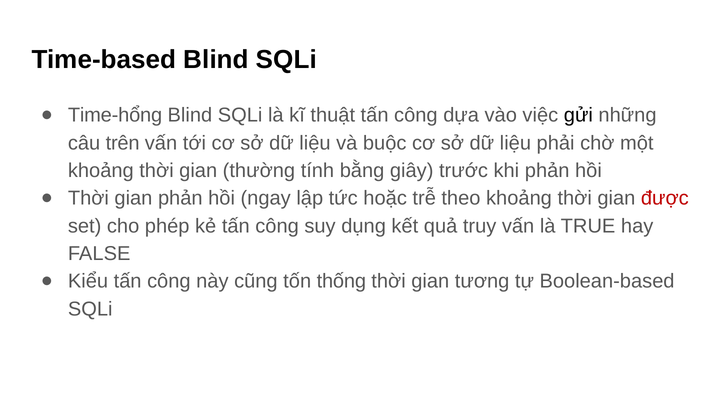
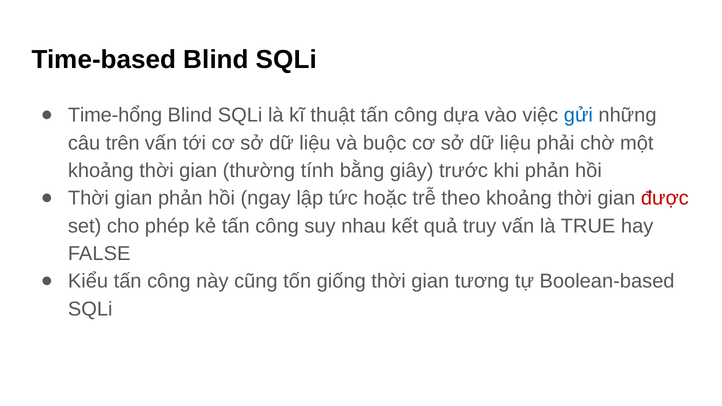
gửi colour: black -> blue (578, 115)
dụng: dụng -> nhau (364, 226)
thống: thống -> giống (341, 281)
